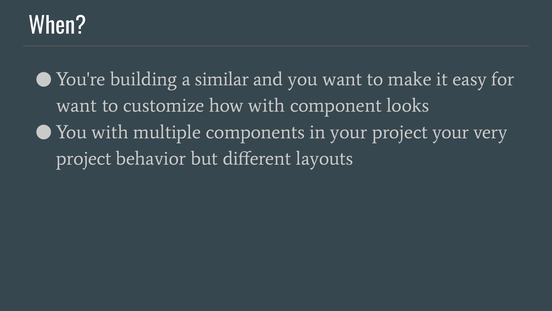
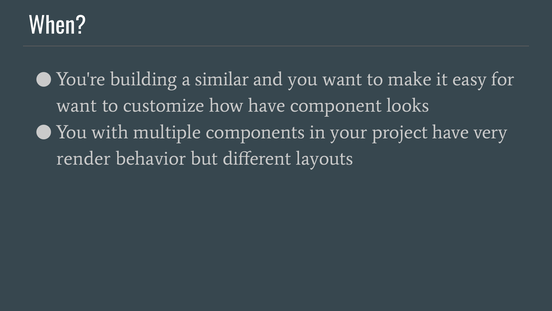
how with: with -> have (267, 105)
project your: your -> have (451, 132)
project: project -> render (84, 158)
